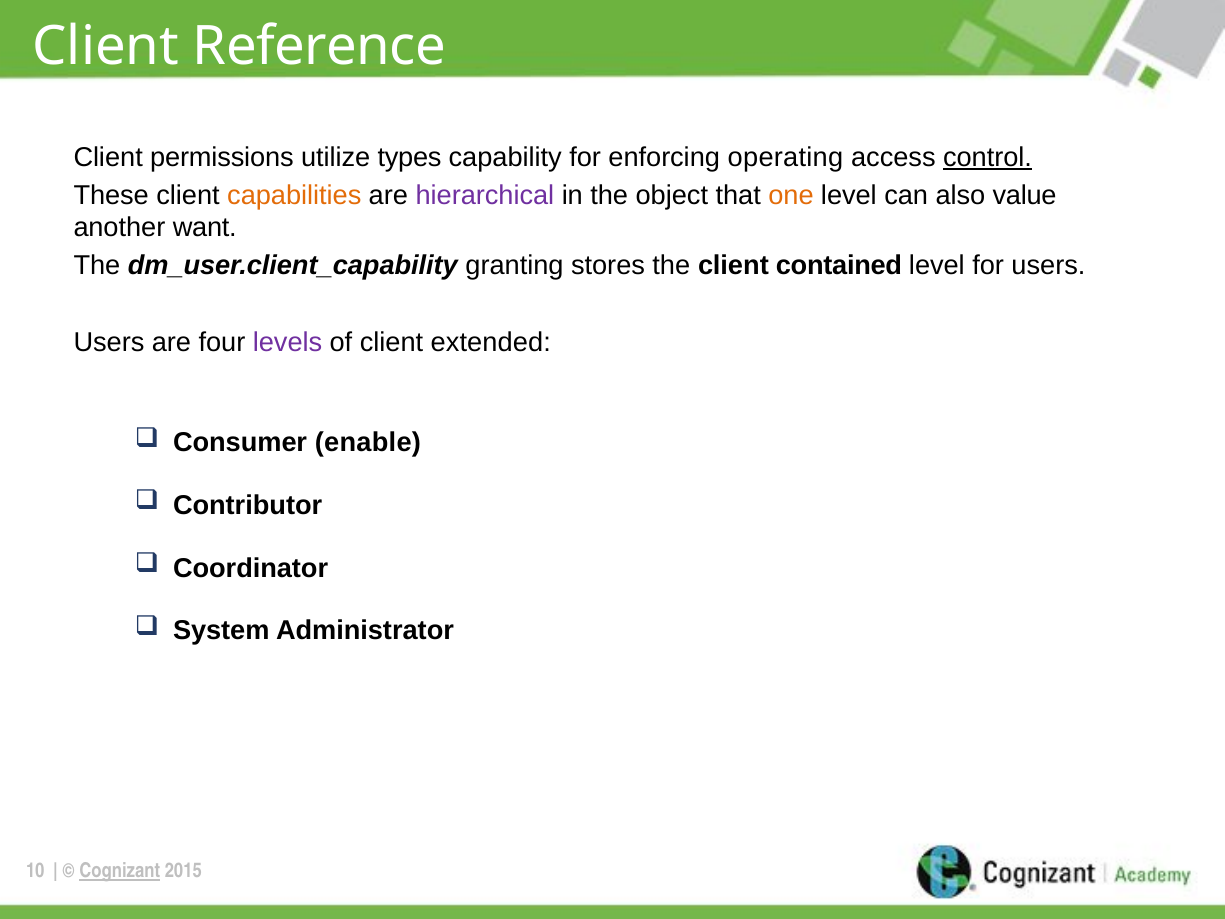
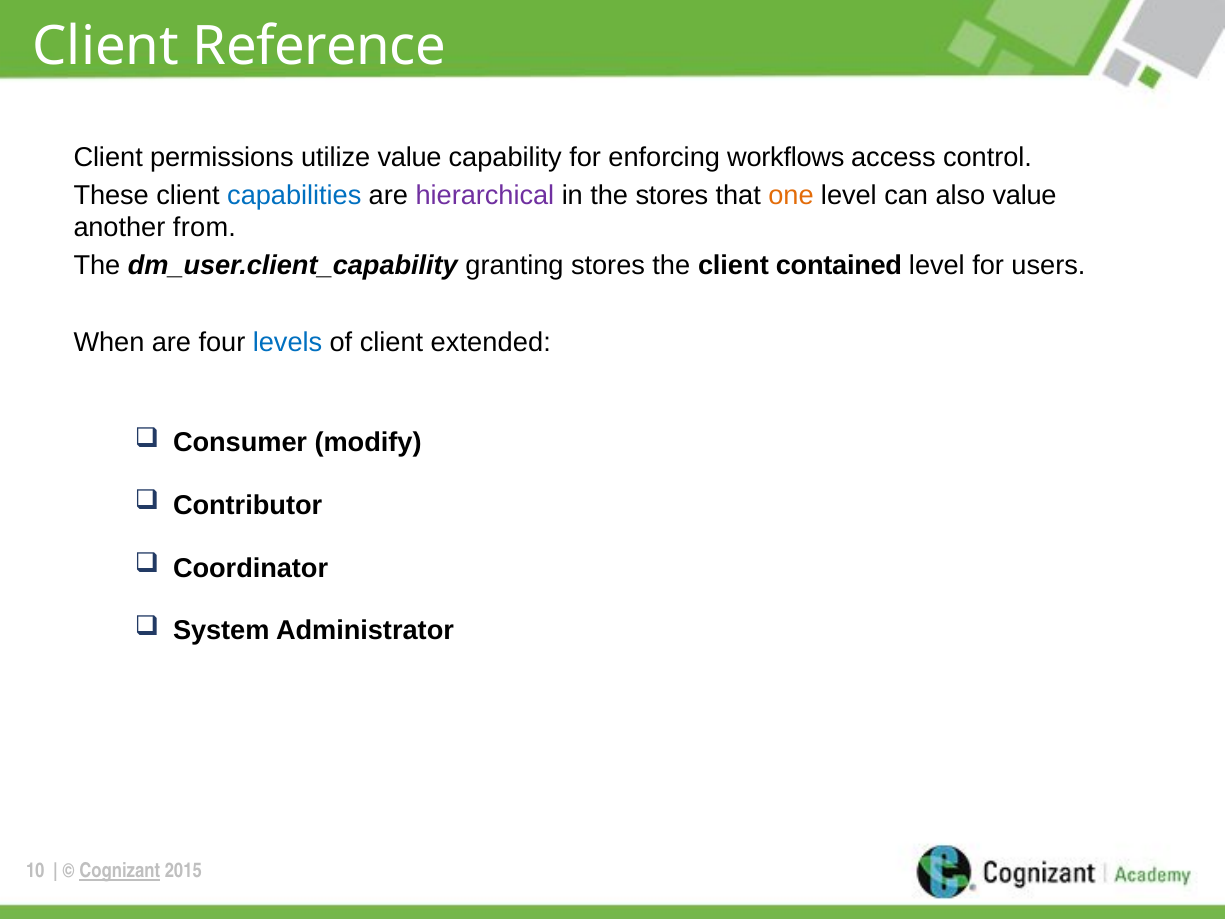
utilize types: types -> value (410, 157)
operating: operating -> workflows (786, 157)
control underline: present -> none (987, 157)
capabilities colour: orange -> blue (294, 195)
the object: object -> stores (672, 195)
want: want -> from (204, 228)
Users: Users -> When (109, 342)
levels colour: purple -> blue (288, 342)
enable: enable -> modify (368, 443)
